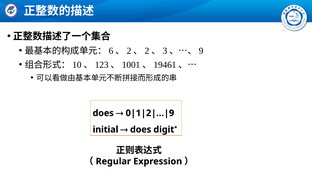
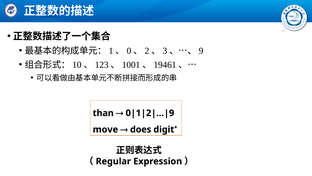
6: 6 -> 1 (111, 51)
2: 2 -> 0 (129, 51)
does: does -> than (103, 113)
initial: initial -> move (105, 129)
